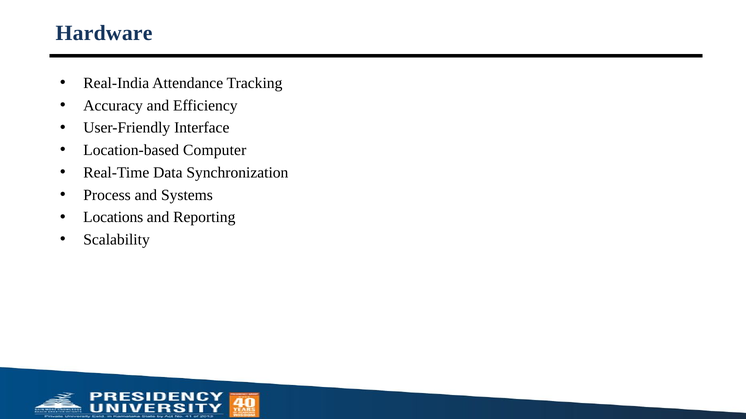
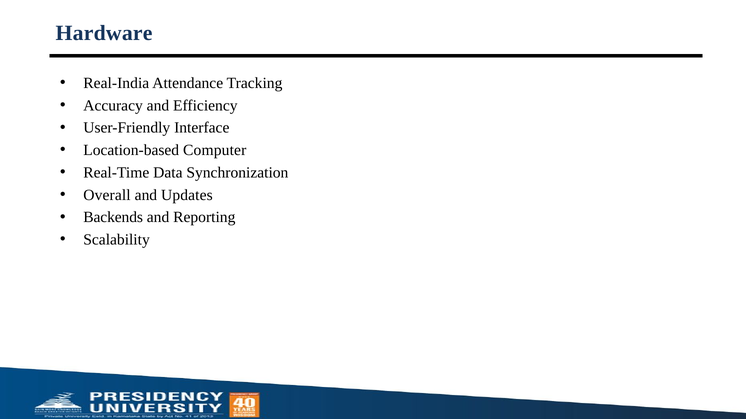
Process: Process -> Overall (107, 195)
Systems: Systems -> Updates (187, 195)
Locations: Locations -> Backends (113, 218)
